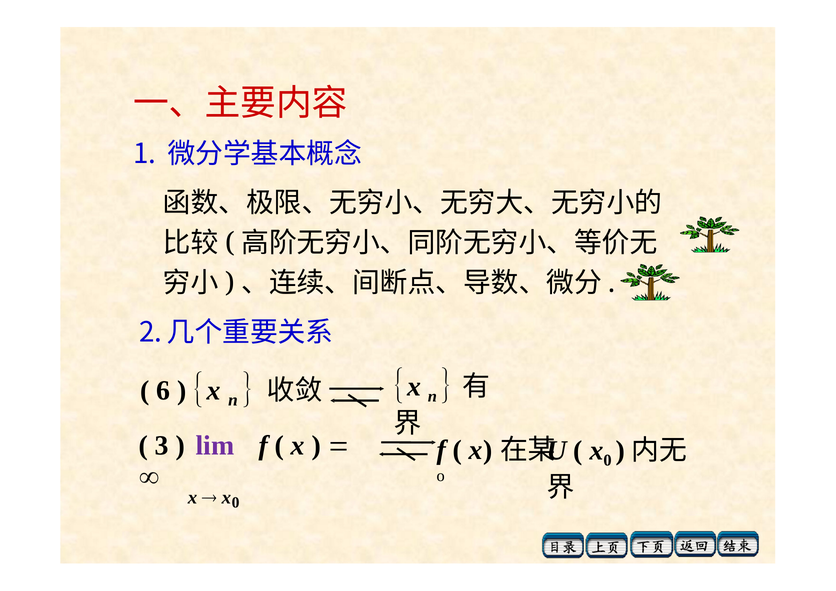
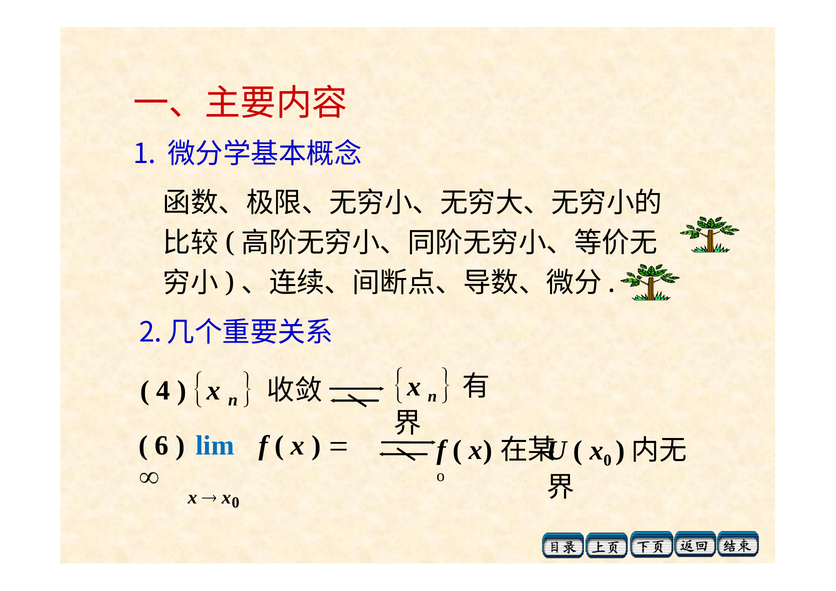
6: 6 -> 4 (163, 391)
3: 3 -> 6 (162, 446)
lim colour: purple -> blue (215, 446)
